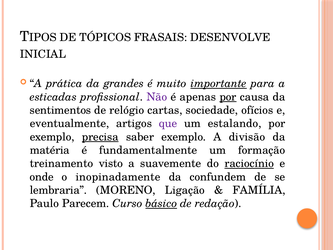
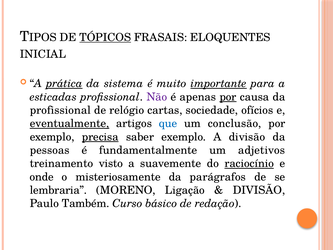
TÓPICOS underline: none -> present (105, 37)
DESENVOLVE: DESENVOLVE -> ELOQUENTES (230, 37)
prática underline: none -> present (64, 83)
grandes: grandes -> sistema (124, 83)
sentimentos: sentimentos -> profissional (60, 110)
eventualmente underline: none -> present (70, 123)
que colour: purple -> blue (168, 123)
estalando: estalando -> conclusão (235, 123)
matéria: matéria -> pessoas (50, 150)
formação: formação -> adjetivos (262, 150)
inopinadamente: inopinadamente -> misteriosamente (118, 177)
confundem: confundem -> parágrafos (218, 177)
FAMÍLIA: FAMÍLIA -> DIVISÃO (259, 190)
Parecem: Parecem -> Também (86, 203)
básico underline: present -> none (161, 203)
